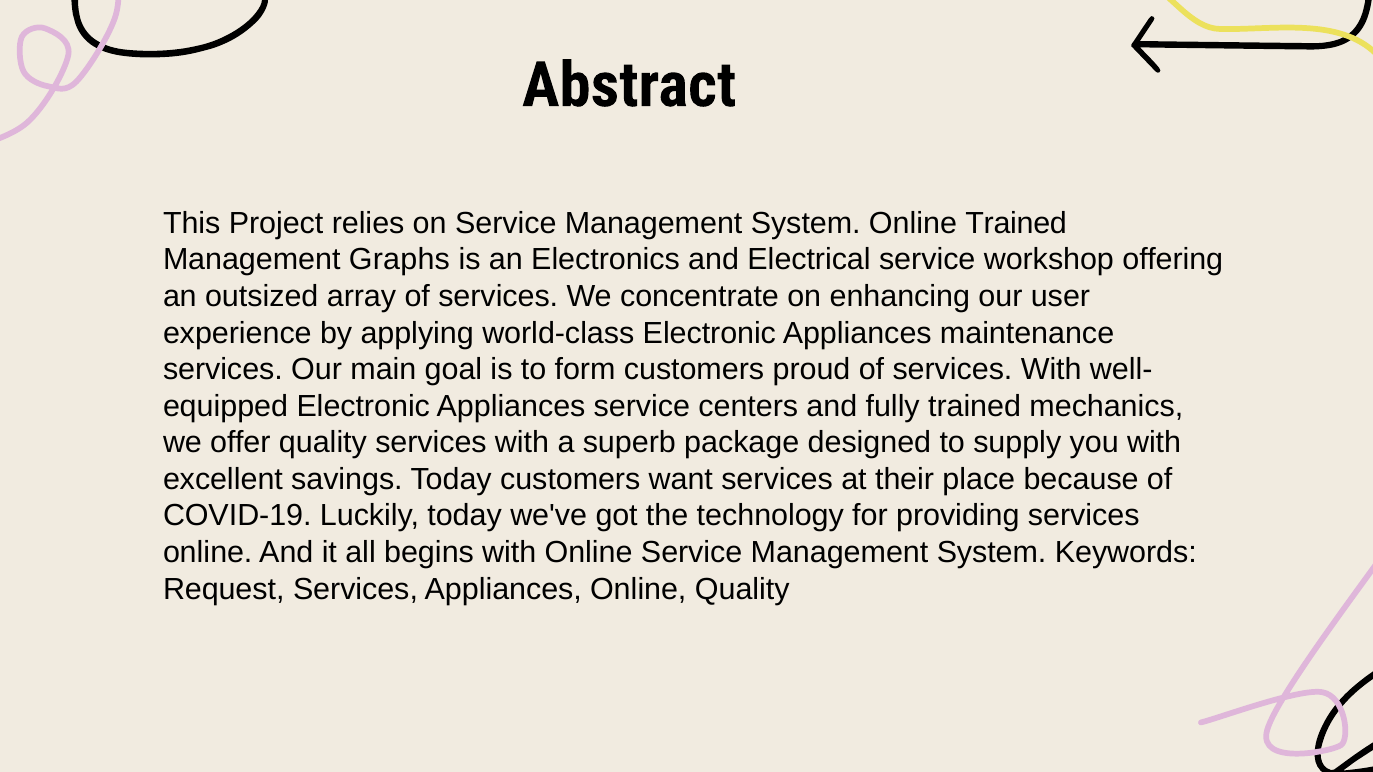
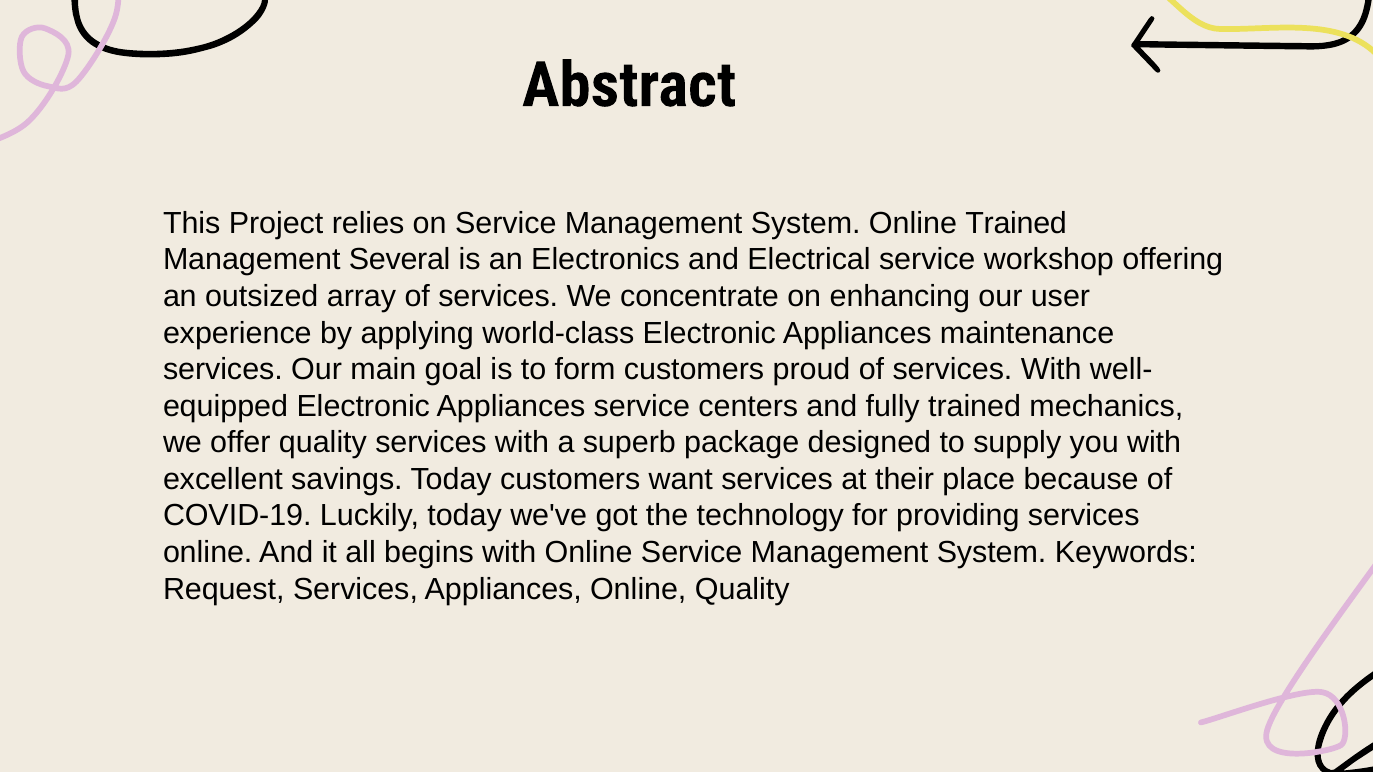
Graphs: Graphs -> Several (400, 260)
